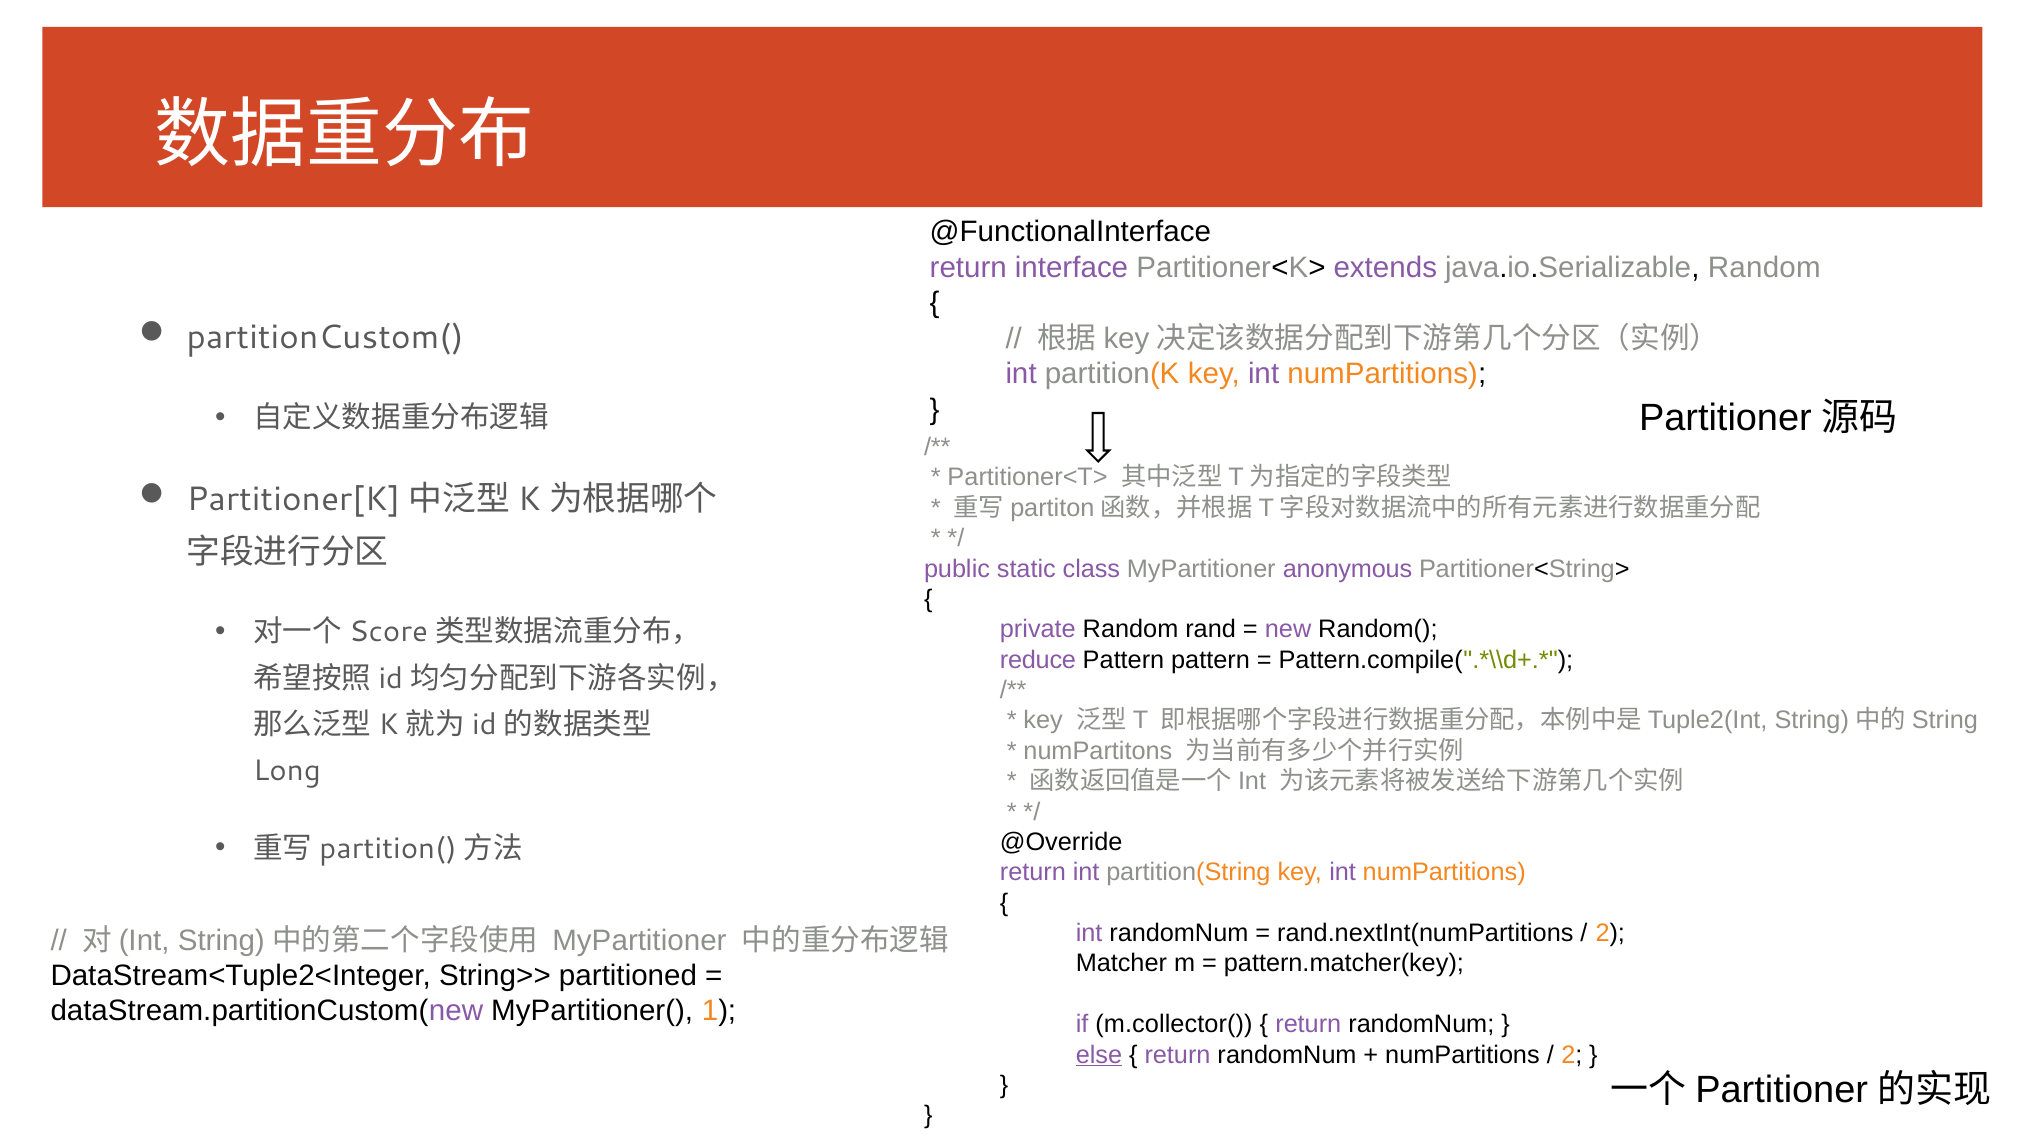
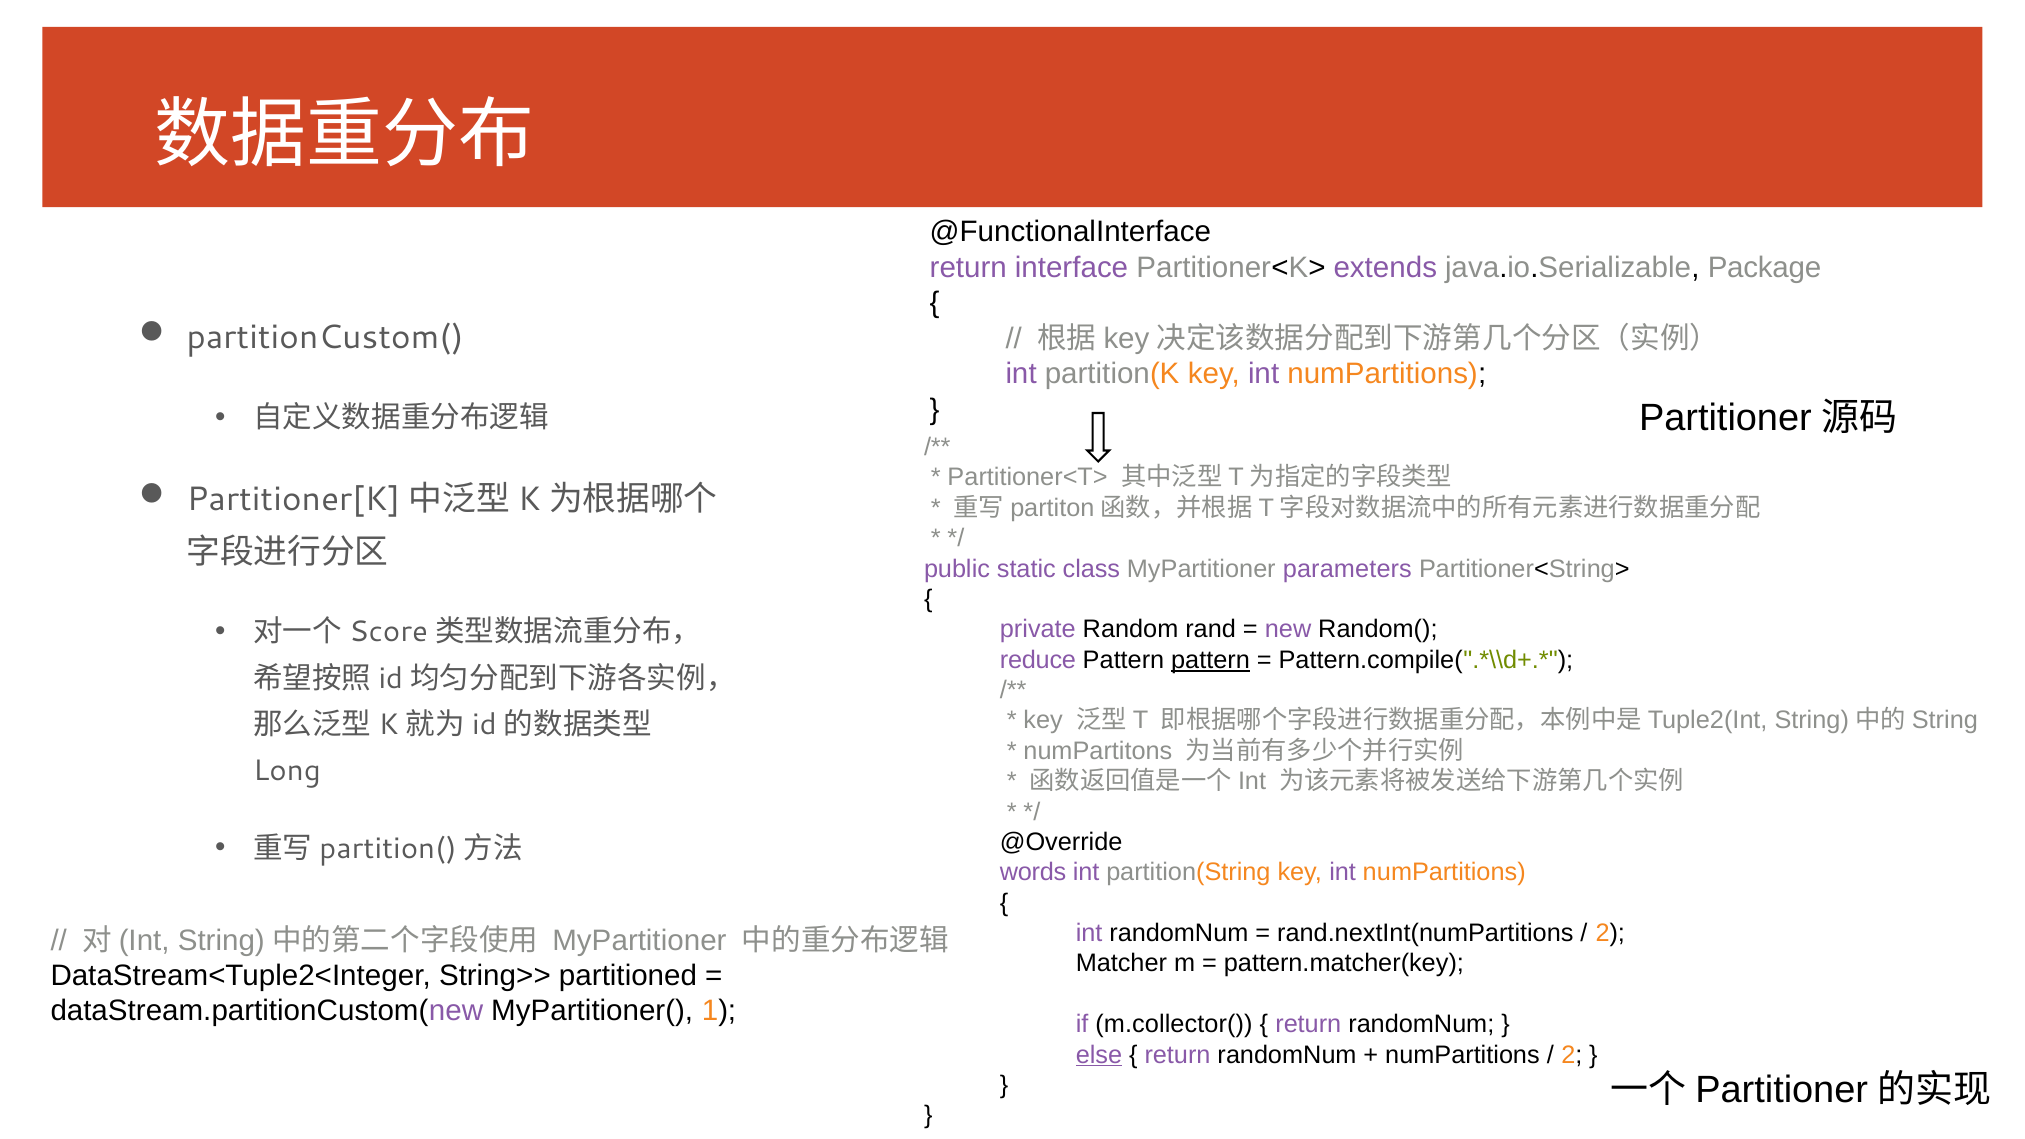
java.io.Serializable Random: Random -> Package (1765, 268)
anonymous: anonymous -> parameters (1347, 569)
pattern underline: none -> present (1211, 660)
return: return -> words (1033, 873)
